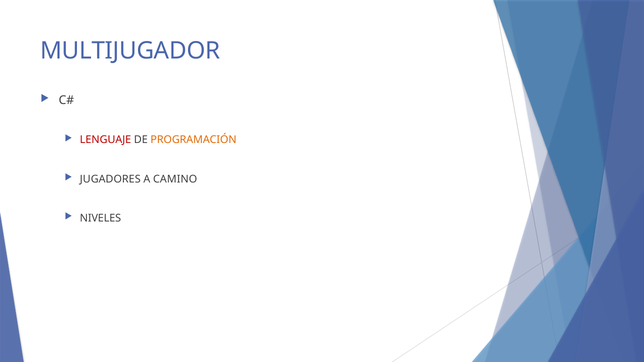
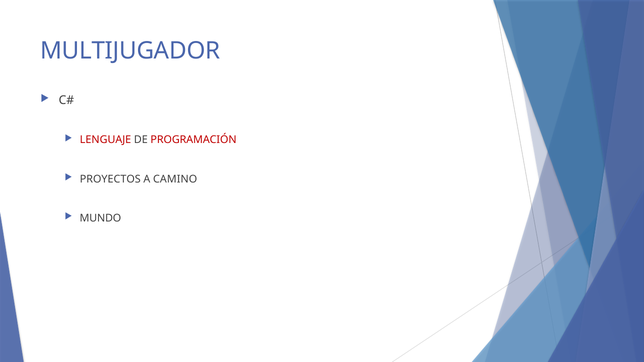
PROGRAMACIÓN colour: orange -> red (194, 140)
JUGADORES: JUGADORES -> PROYECTOS (110, 179)
NIVELES: NIVELES -> MUNDO (100, 218)
